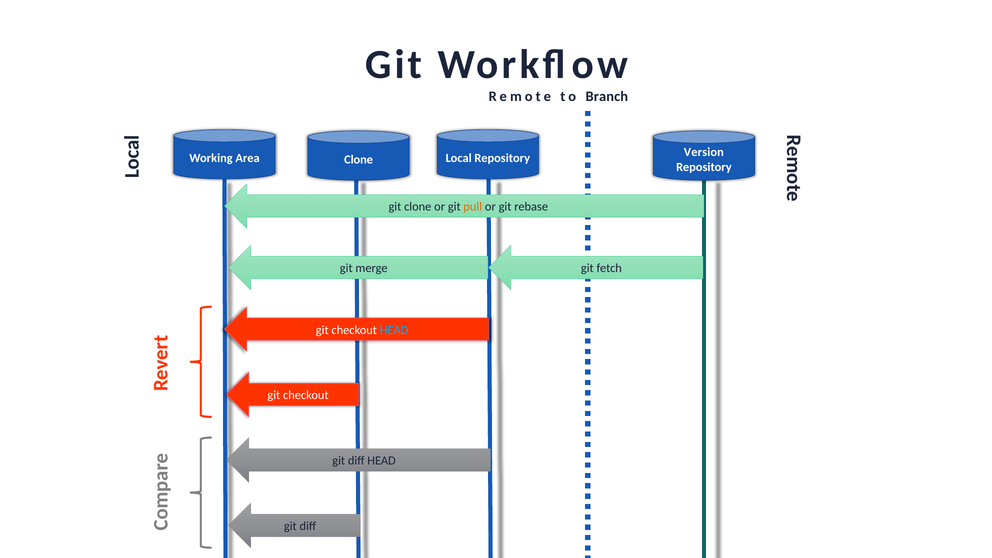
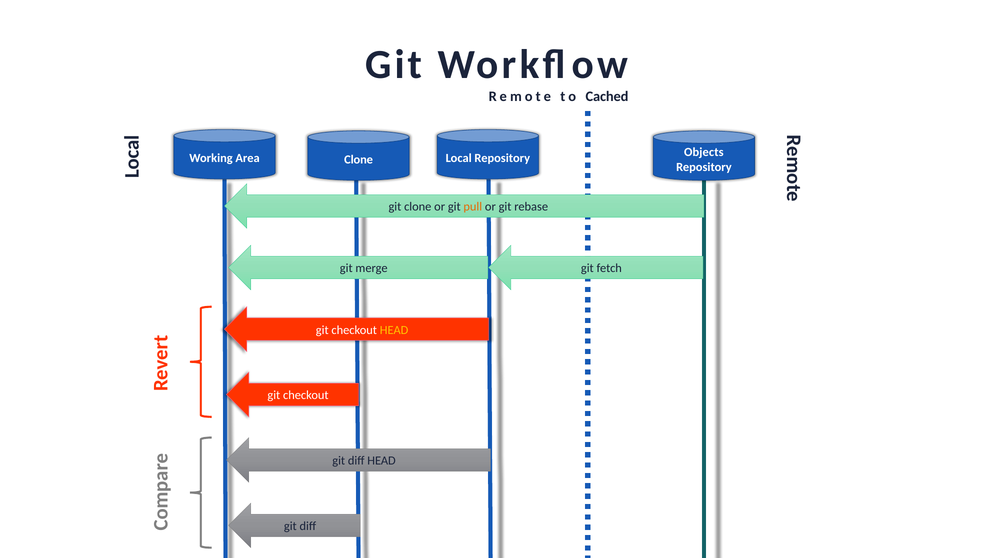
Branch: Branch -> Cached (607, 96)
Version: Version -> Objects (704, 152)
HEAD colour: light blue -> yellow (394, 330)
